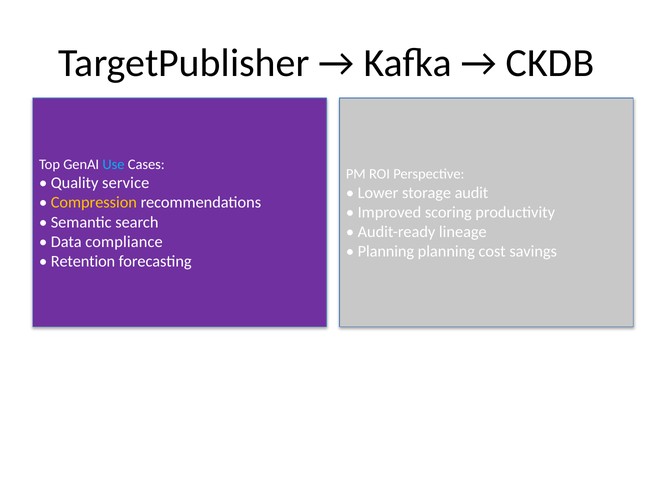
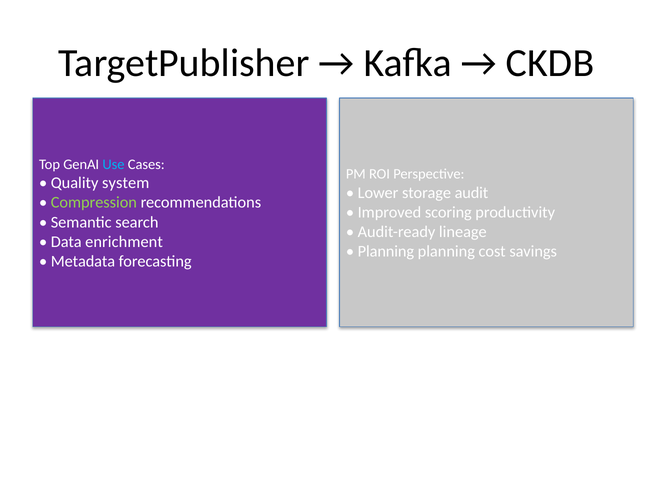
service: service -> system (126, 183)
Compression colour: yellow -> light green (94, 202)
compliance: compliance -> enrichment (124, 242)
Retention: Retention -> Metadata (83, 261)
